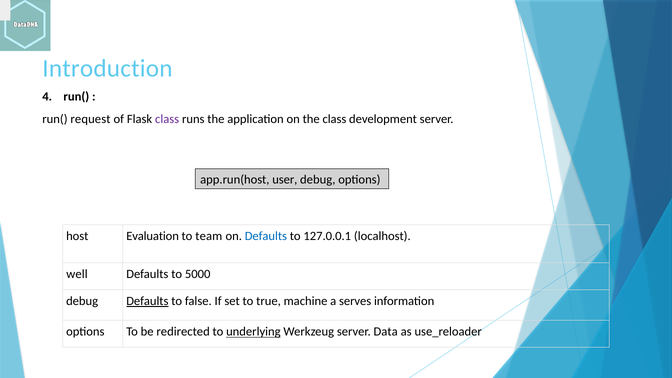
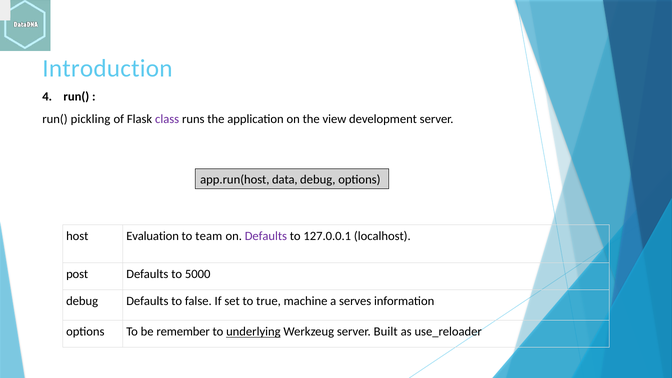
request: request -> pickling (91, 119)
the class: class -> view (334, 119)
user: user -> data (285, 180)
Defaults colour: blue -> purple (266, 236)
well: well -> post (77, 274)
Defaults underline: present -> none (147, 301)
redirected: redirected -> remember (183, 332)
Data: Data -> Built (386, 332)
